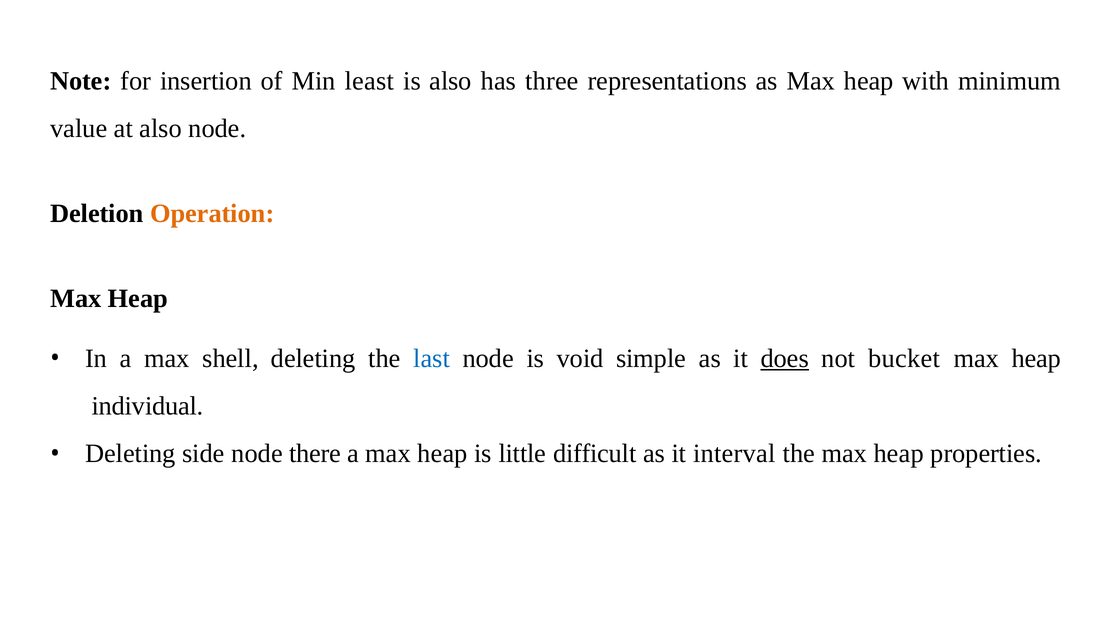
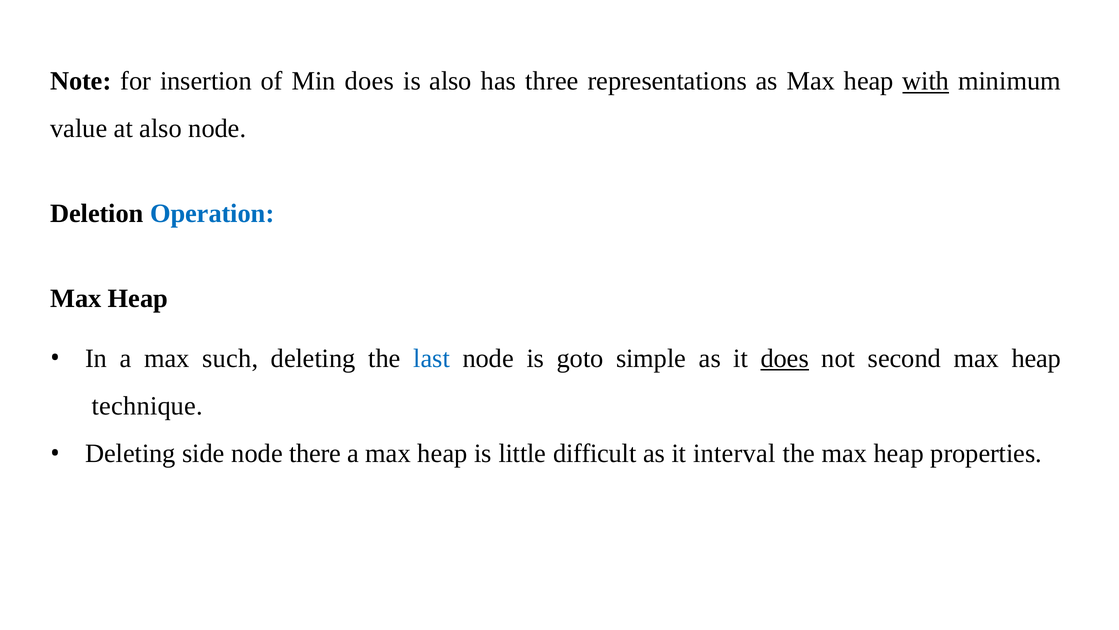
Min least: least -> does (369, 81)
with underline: none -> present (926, 81)
Operation colour: orange -> blue (212, 213)
shell: shell -> such (230, 358)
void: void -> goto (580, 358)
bucket: bucket -> second (904, 358)
individual: individual -> technique (147, 406)
